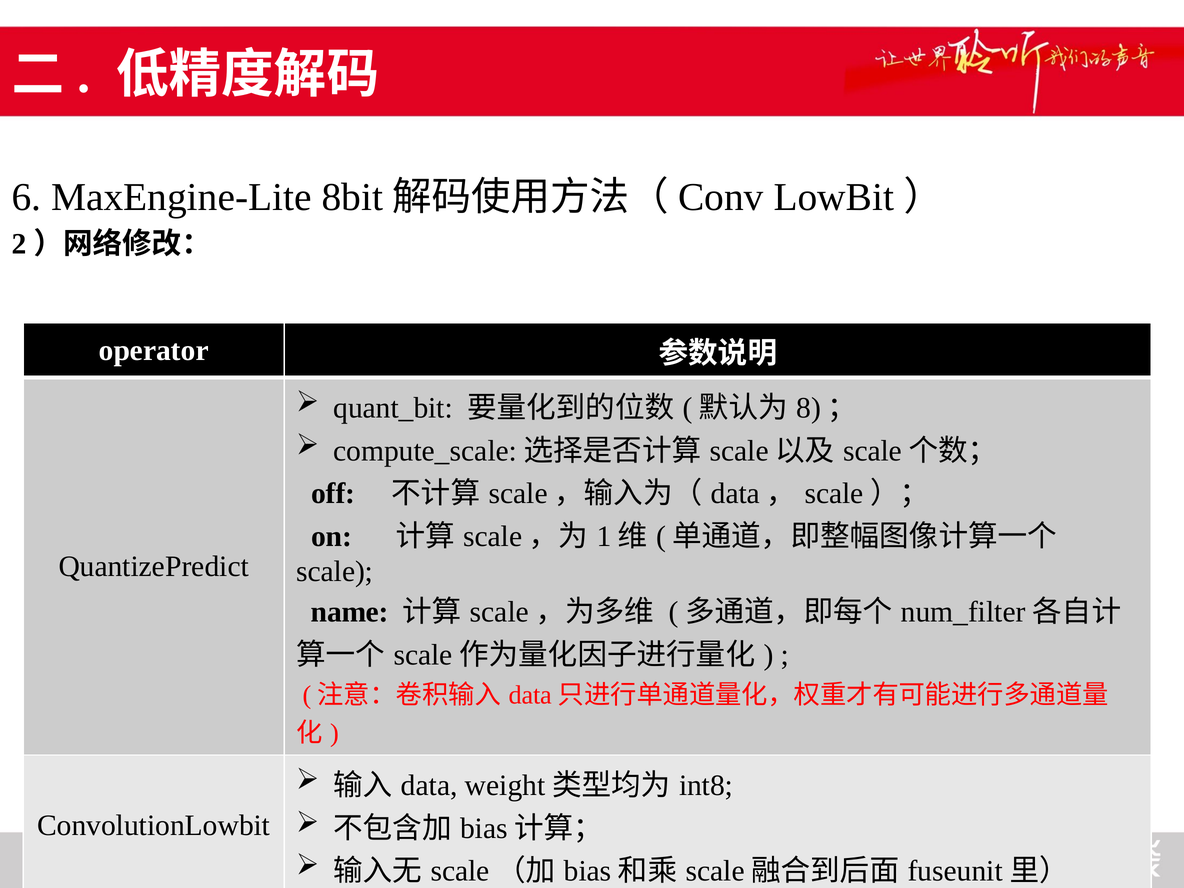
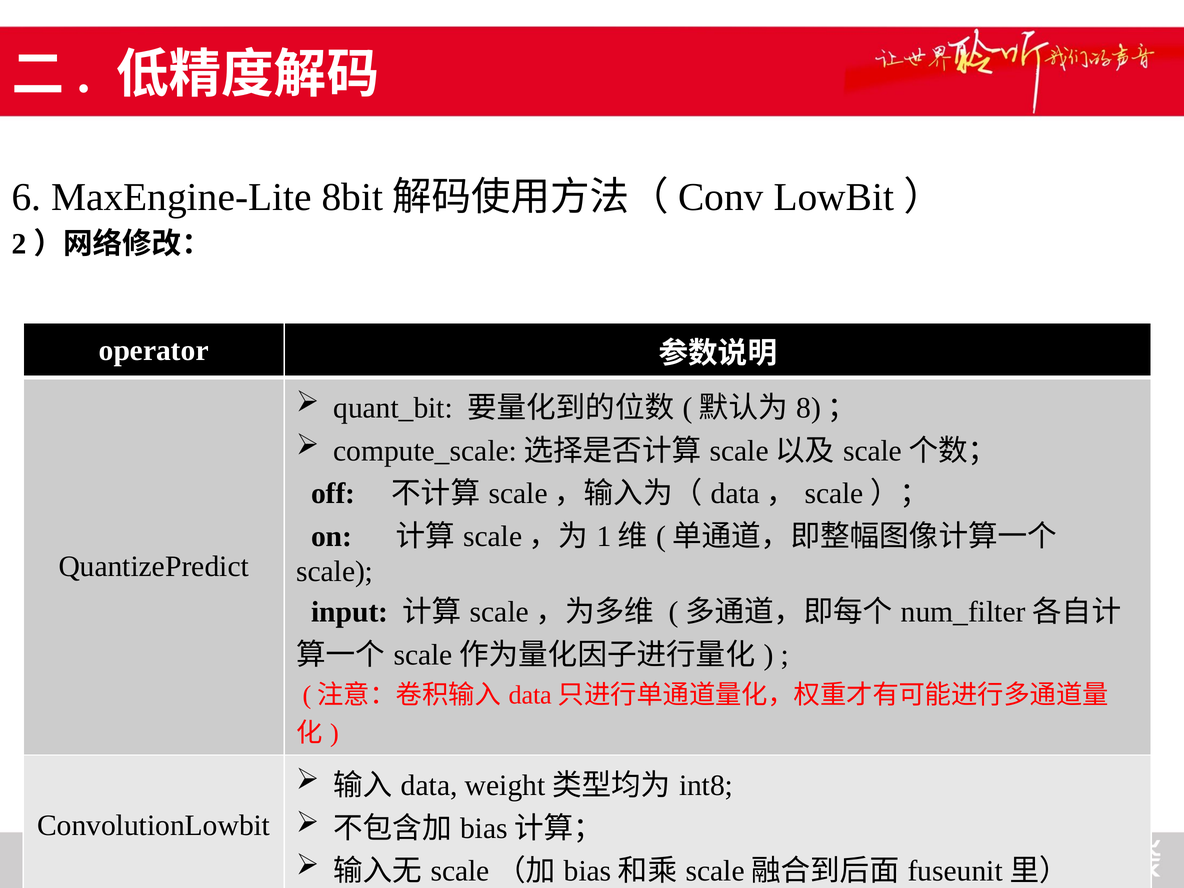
name: name -> input (350, 612)
